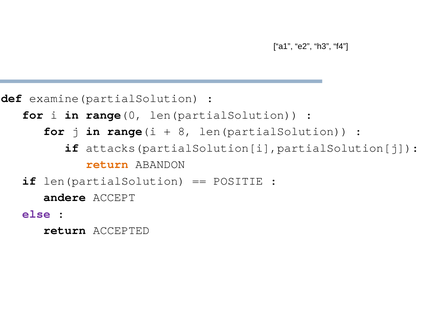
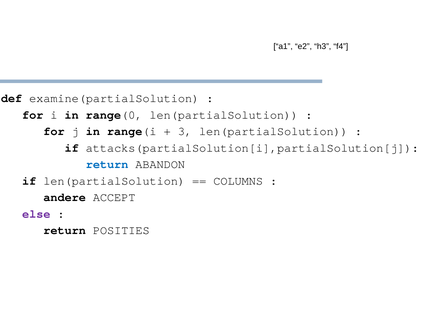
8: 8 -> 3 (185, 131)
return colour: orange -> blue (107, 164)
POSITIE: POSITIE -> COLUMNS (238, 181)
ACCEPTED: ACCEPTED -> POSITIES (121, 230)
